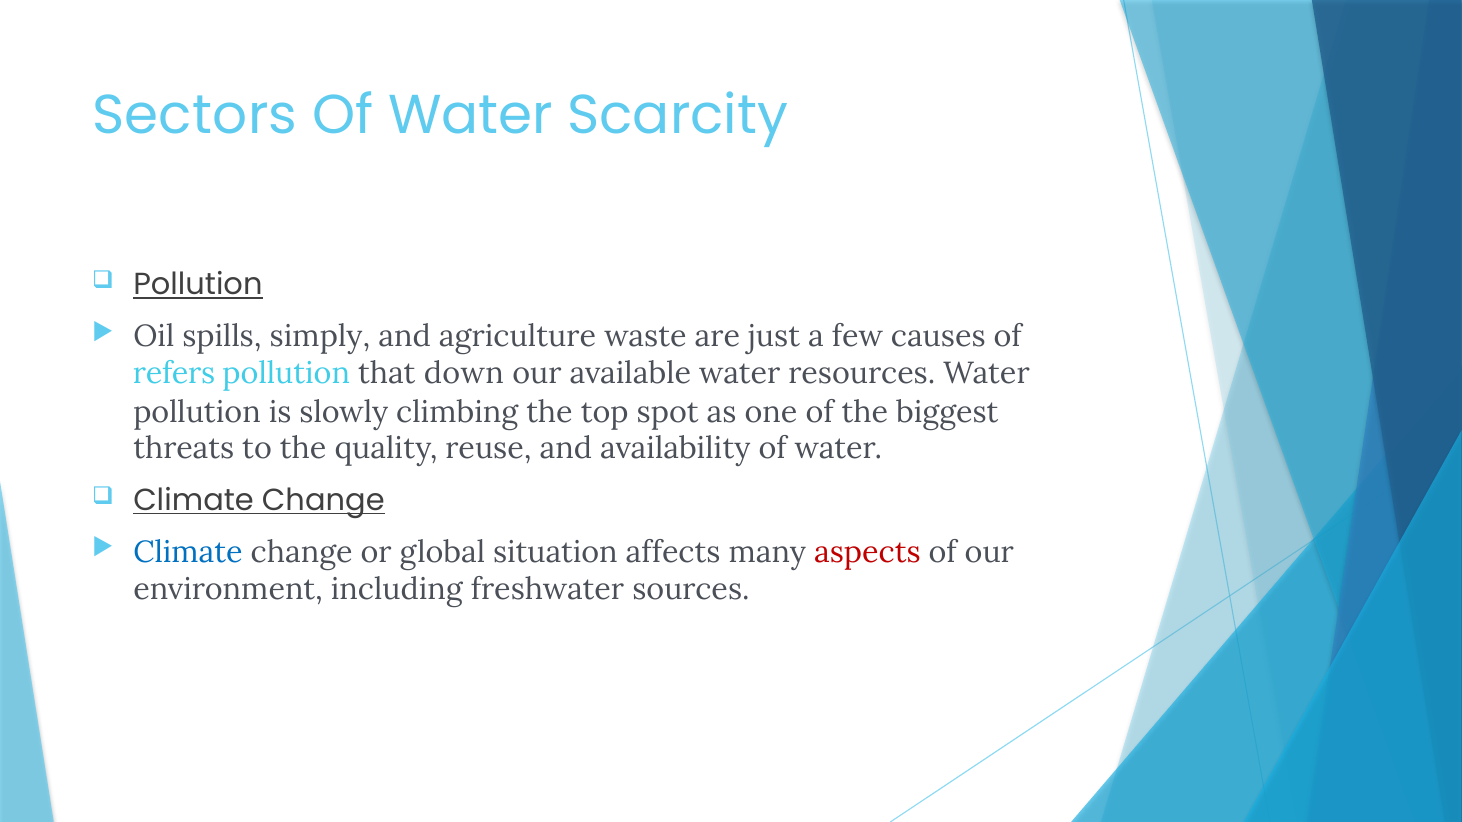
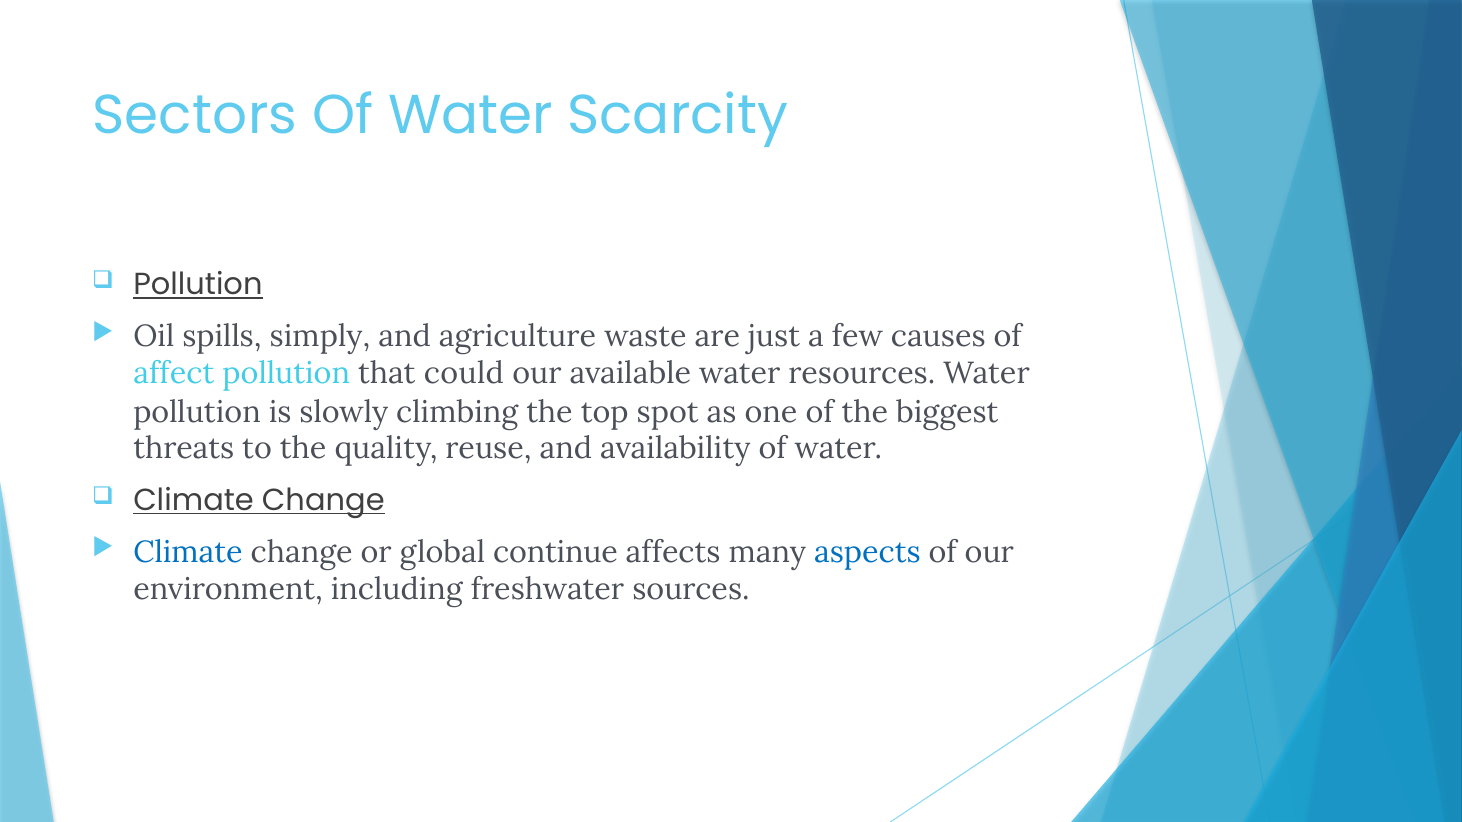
refers: refers -> affect (174, 373)
down: down -> could (464, 373)
situation: situation -> continue (556, 553)
aspects colour: red -> blue (867, 553)
